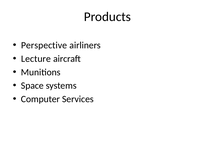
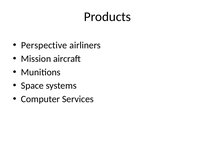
Lecture: Lecture -> Mission (36, 58)
